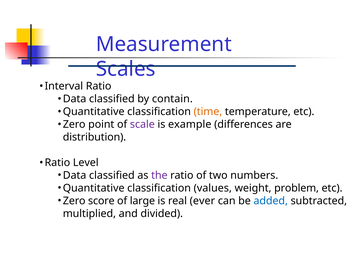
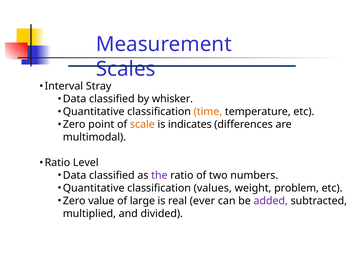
Interval Ratio: Ratio -> Stray (99, 86)
contain: contain -> whisker (172, 99)
scale colour: purple -> orange (142, 124)
example: example -> indicates (190, 124)
distribution: distribution -> multimodal (94, 137)
score: score -> value (101, 201)
added colour: blue -> purple (271, 201)
